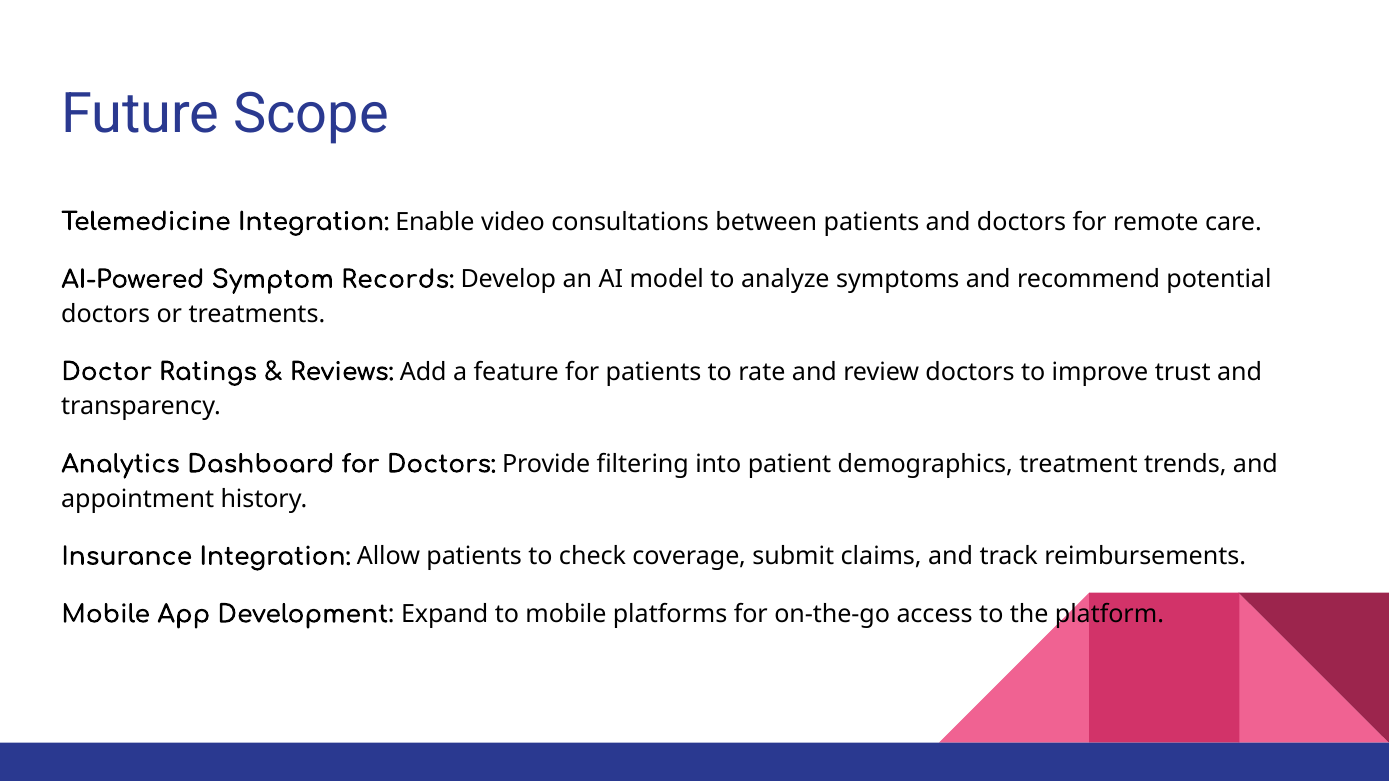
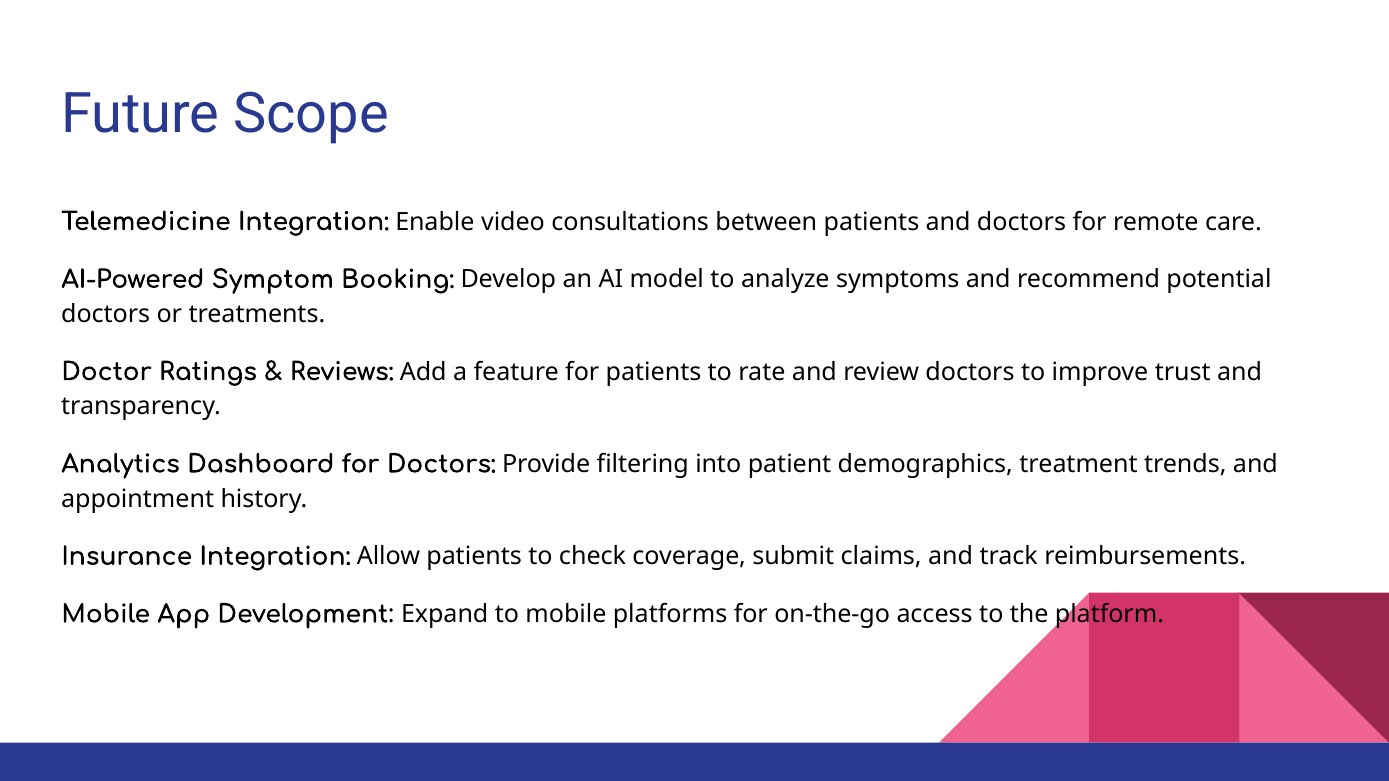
Records: Records -> Booking (398, 280)
